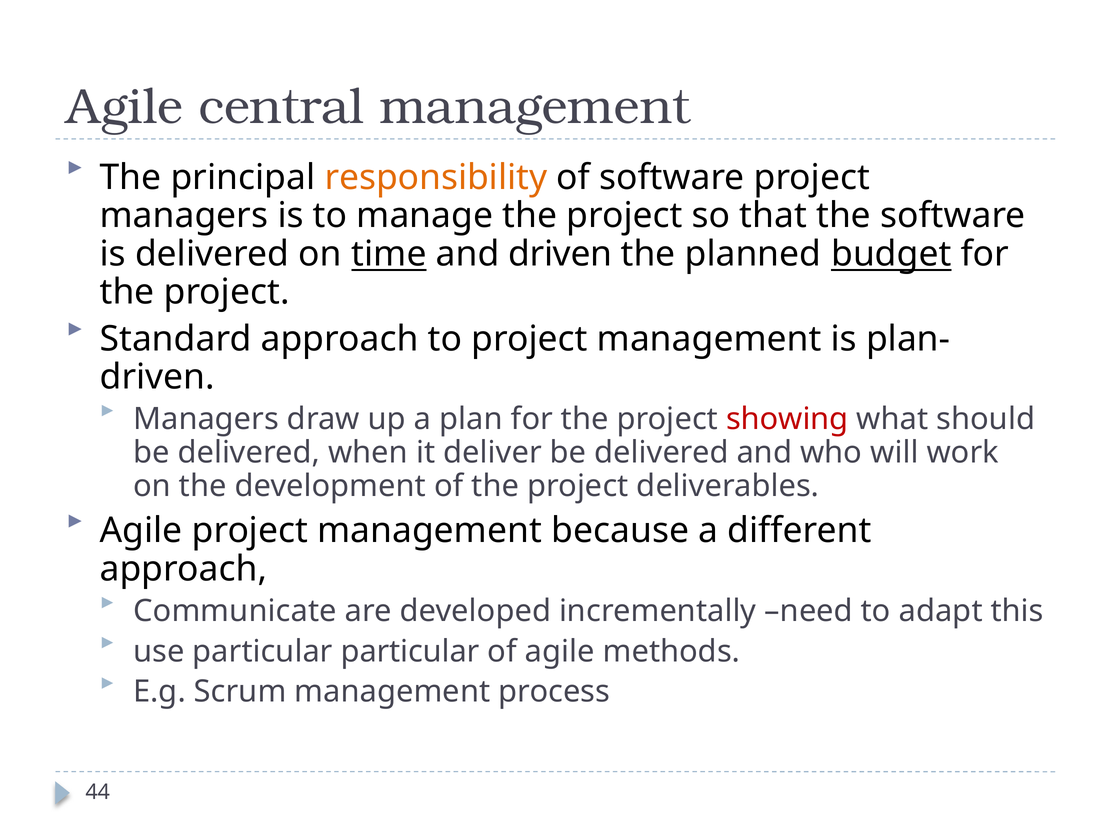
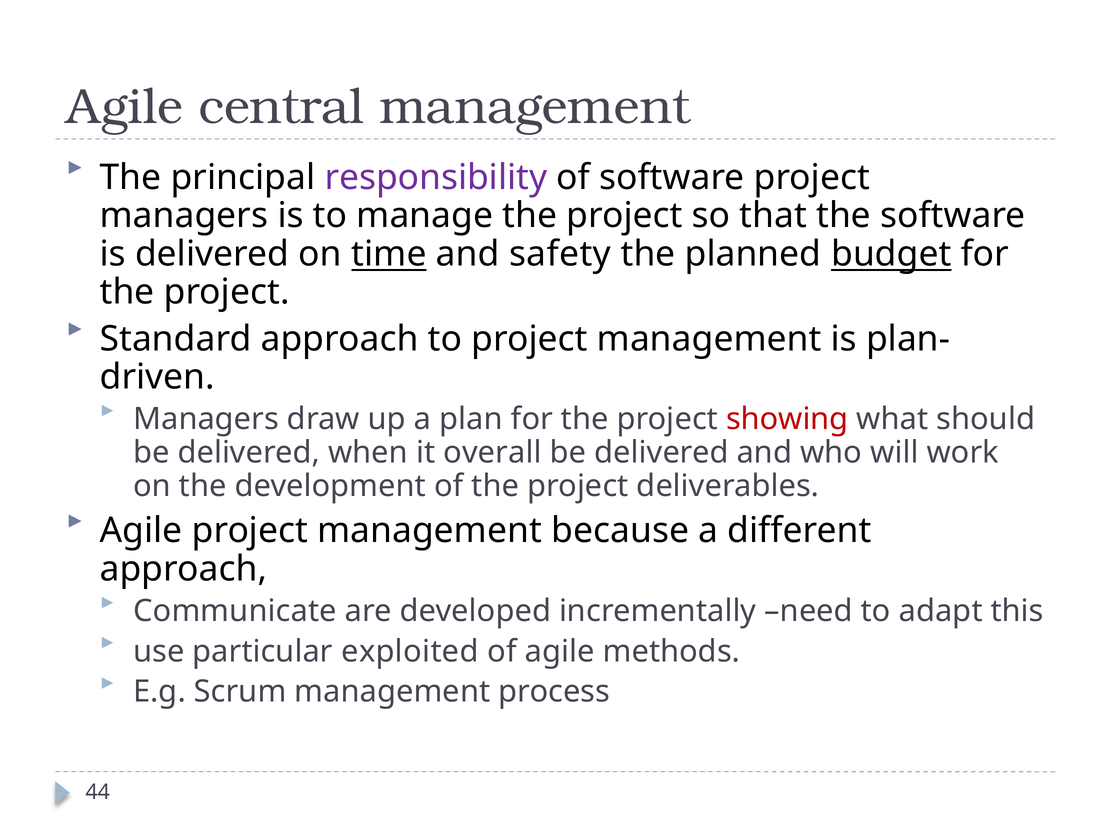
responsibility colour: orange -> purple (436, 177)
and driven: driven -> safety (560, 254)
deliver: deliver -> overall (492, 453)
particular particular: particular -> exploited (410, 652)
